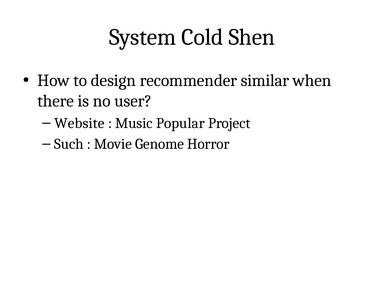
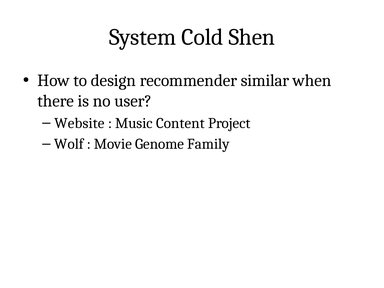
Popular: Popular -> Content (180, 123)
Such: Such -> Wolf (69, 144)
Horror: Horror -> Family (208, 144)
